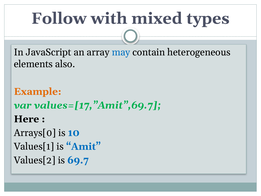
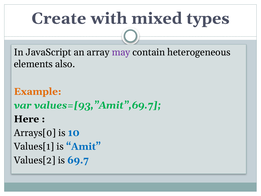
Follow: Follow -> Create (59, 18)
may colour: blue -> purple (121, 52)
values=[17,”Amit”,69.7: values=[17,”Amit”,69.7 -> values=[93,”Amit”,69.7 (98, 105)
